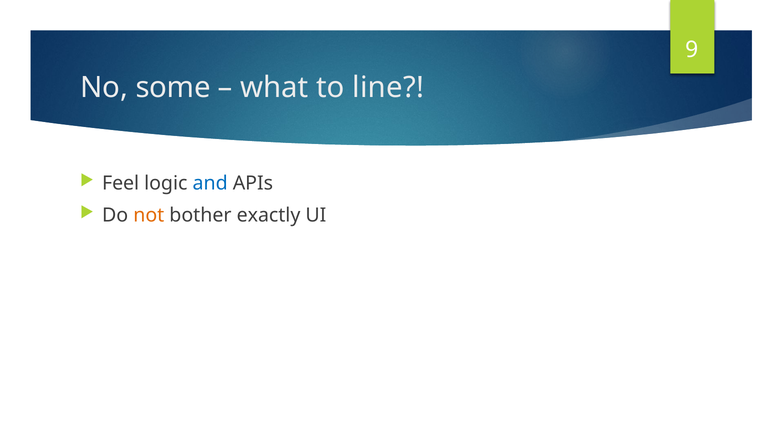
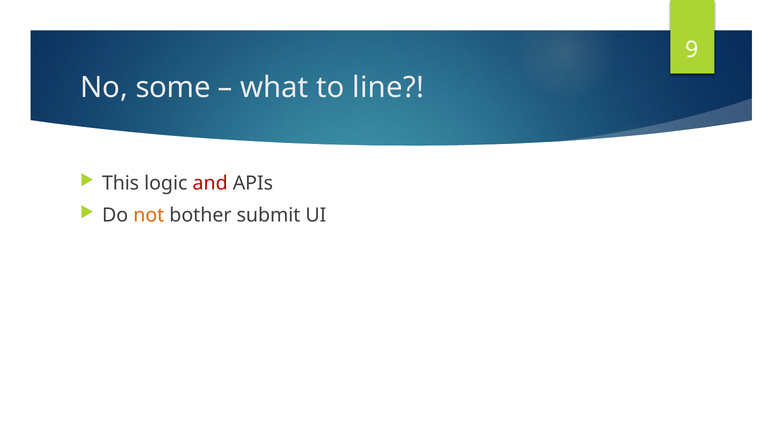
Feel: Feel -> This (121, 183)
and colour: blue -> red (210, 183)
exactly: exactly -> submit (269, 215)
